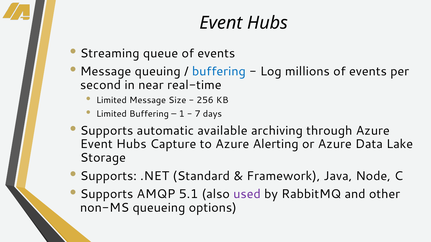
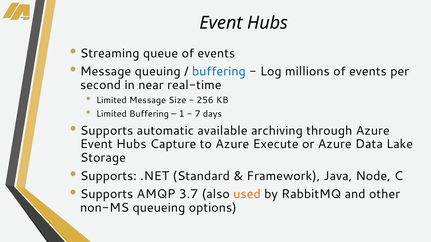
Alerting: Alerting -> Execute (276, 144)
5.1: 5.1 -> 3.7 (188, 195)
used colour: purple -> orange (247, 195)
